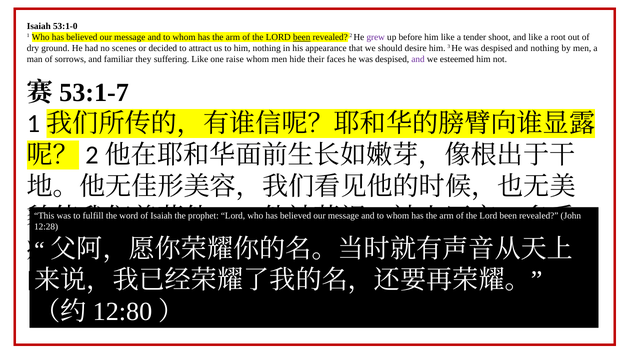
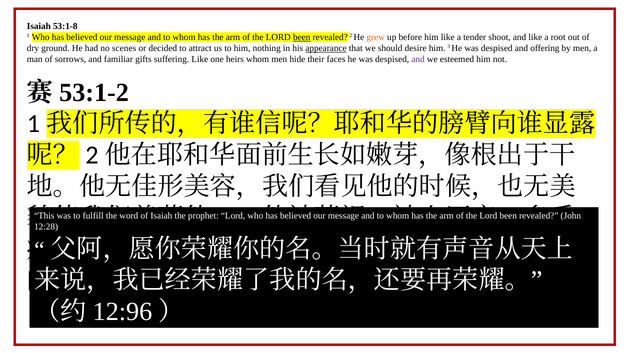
53:1-0: 53:1-0 -> 53:1-8 (65, 26)
grew colour: purple -> orange (376, 37)
appearance underline: none -> present (326, 48)
and nothing: nothing -> offering (545, 48)
they: they -> gifts (143, 59)
raise: raise -> heirs (235, 59)
53:1-7: 53:1-7 -> 53:1-2 (94, 93)
12:80: 12:80 -> 12:96 (122, 312)
